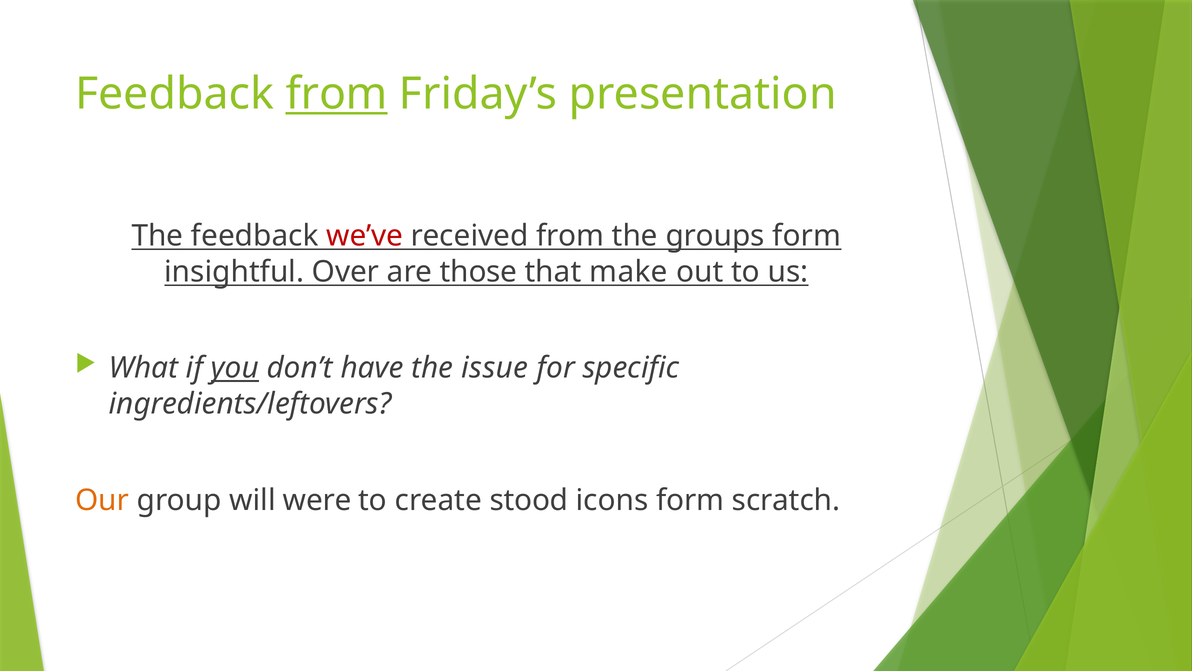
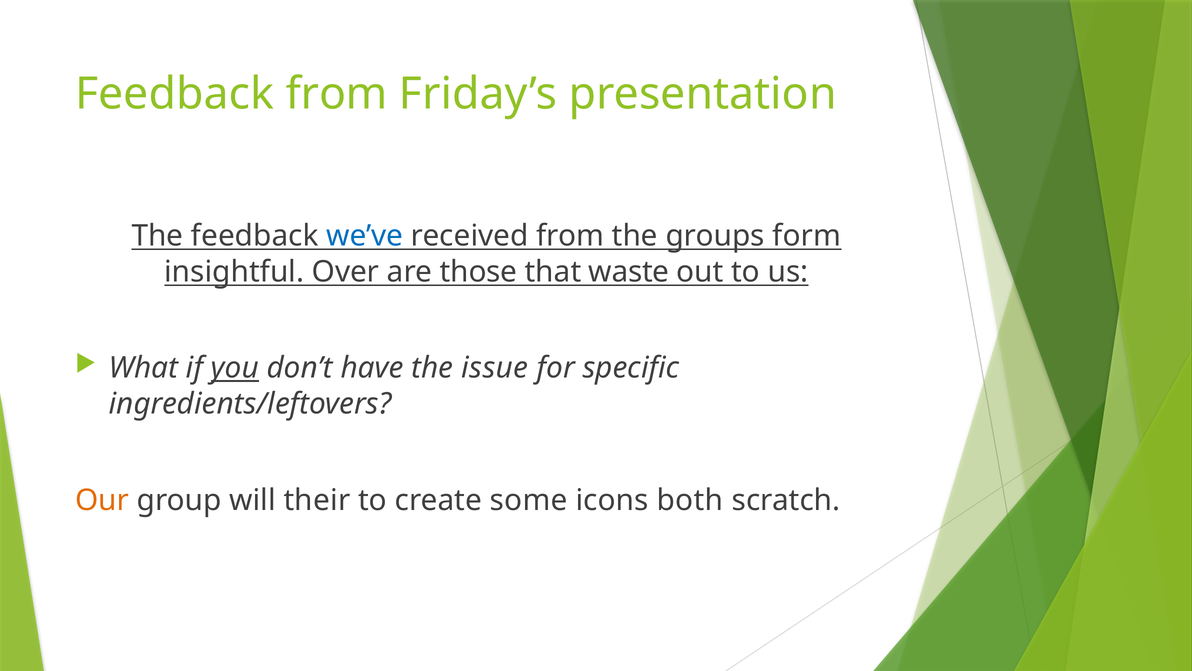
from underline: present -> none (337, 94)
we’ve colour: red -> blue (365, 236)
make: make -> waste (629, 271)
were: were -> their (317, 500)
stood: stood -> some (529, 500)
icons form: form -> both (690, 500)
